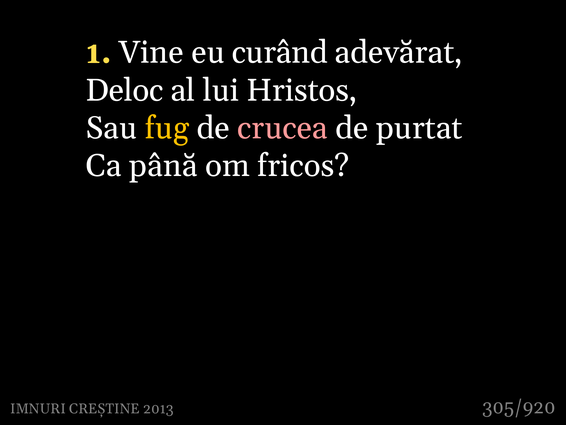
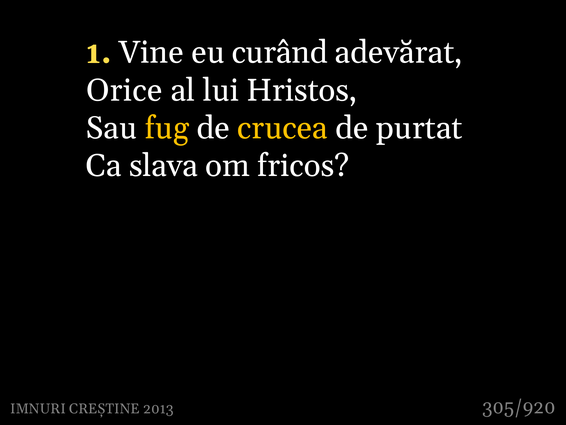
Deloc: Deloc -> Orice (124, 90)
crucea colour: pink -> yellow (283, 128)
până: până -> slava (164, 166)
